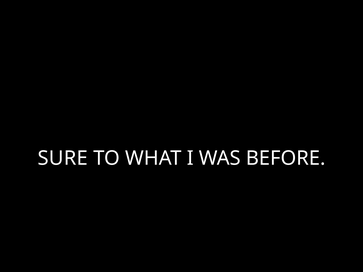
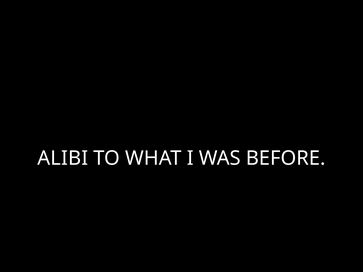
SURE: SURE -> ALIBI (63, 158)
